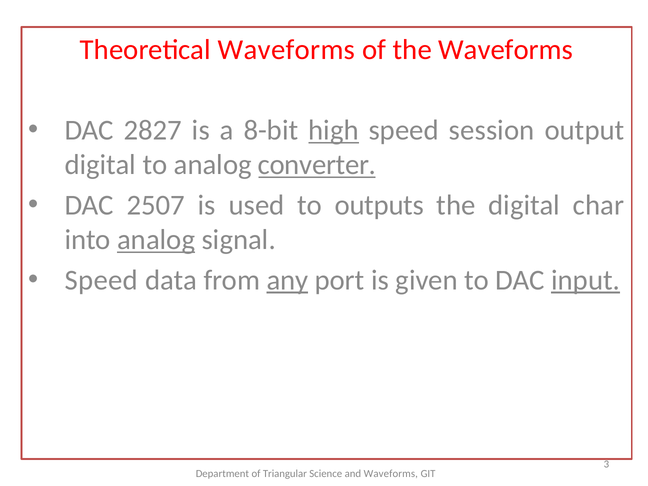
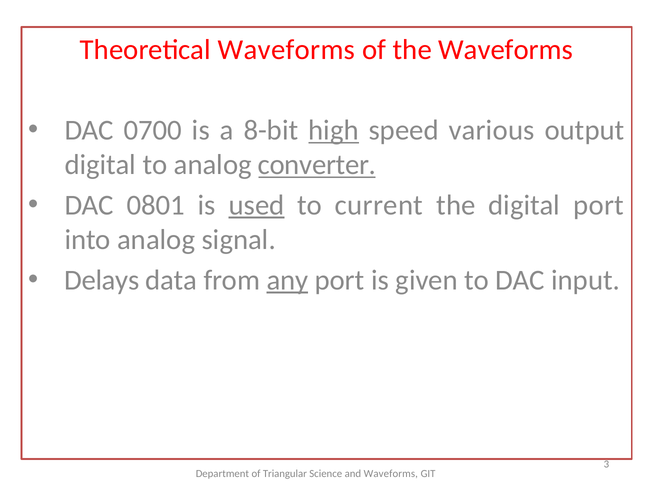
2827: 2827 -> 0700 (153, 130)
session: session -> various (492, 130)
2507: 2507 -> 0801 (156, 205)
used underline: none -> present (257, 205)
outputs: outputs -> current (379, 205)
digital char: char -> port (599, 205)
analog underline: present -> none (156, 240)
Speed: Speed -> Delays (102, 280)
input underline: present -> none (586, 280)
